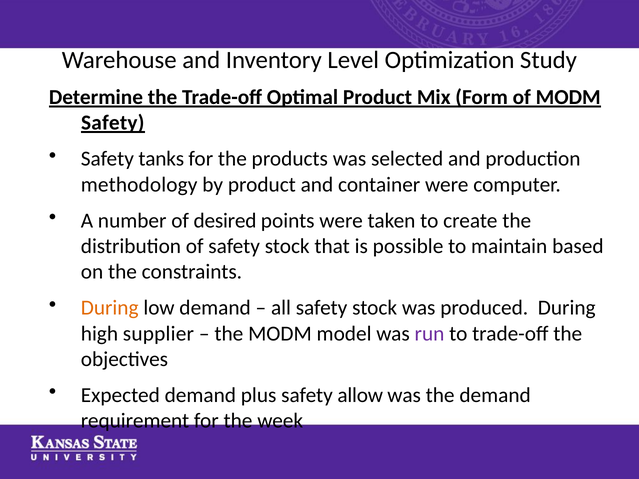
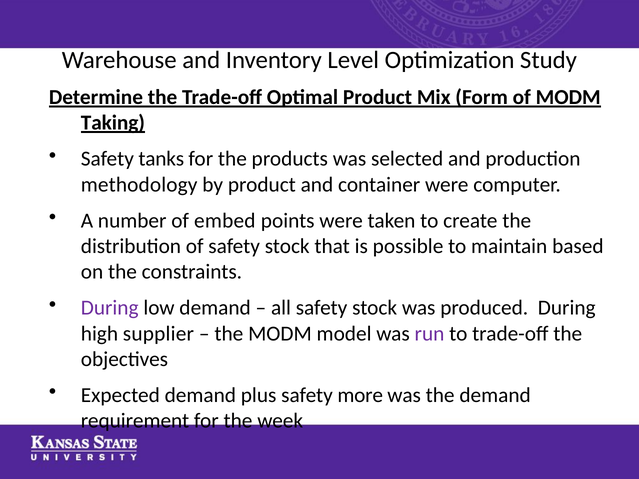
Safety: Safety -> Taking (113, 123)
desired: desired -> embed (225, 221)
During colour: orange -> purple (110, 308)
allow: allow -> more (360, 395)
